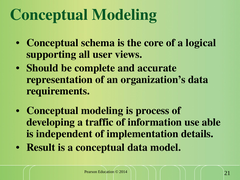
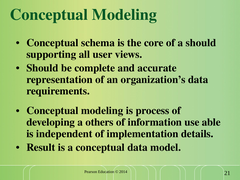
a logical: logical -> should (201, 43)
traffic: traffic -> others (100, 122)
